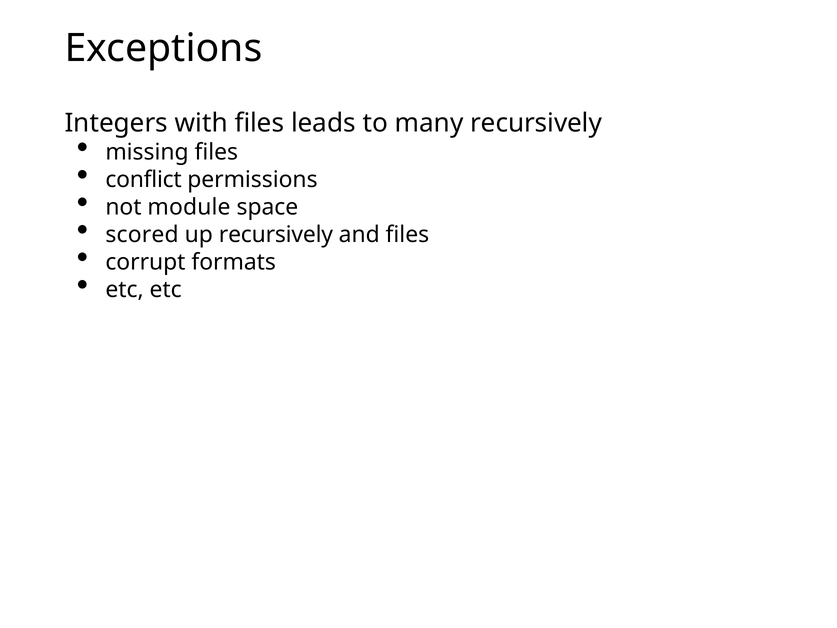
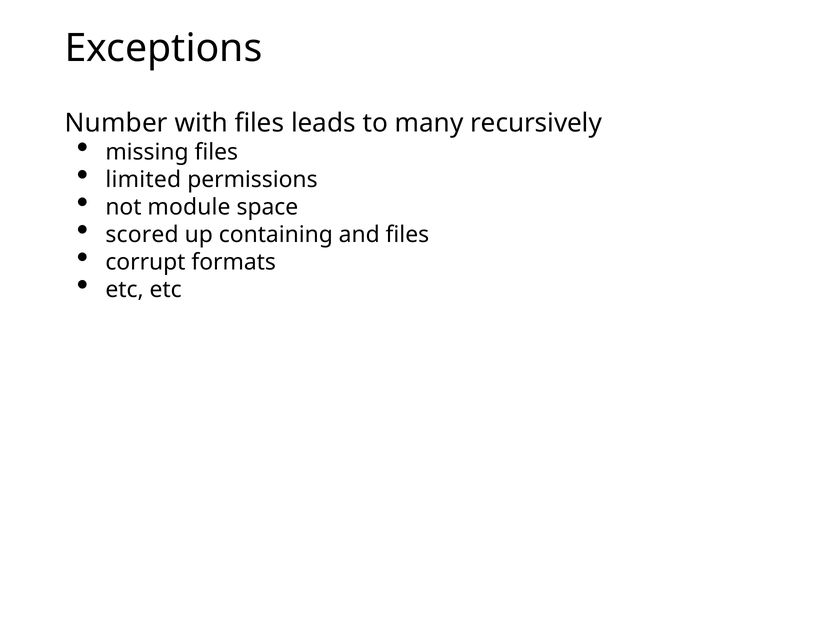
Integers: Integers -> Number (116, 123)
conflict: conflict -> limited (143, 180)
up recursively: recursively -> containing (276, 235)
